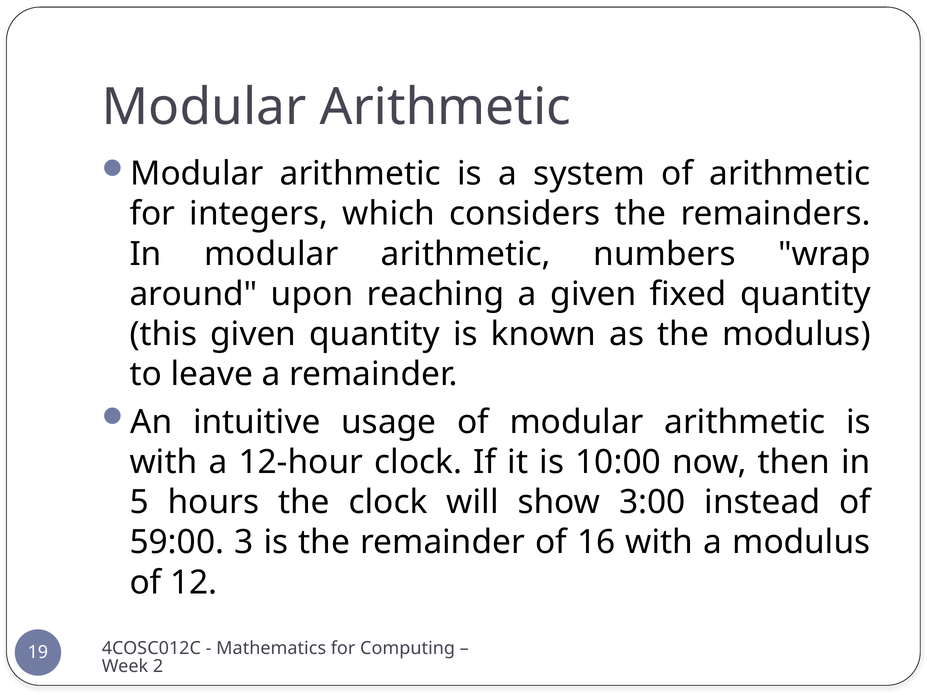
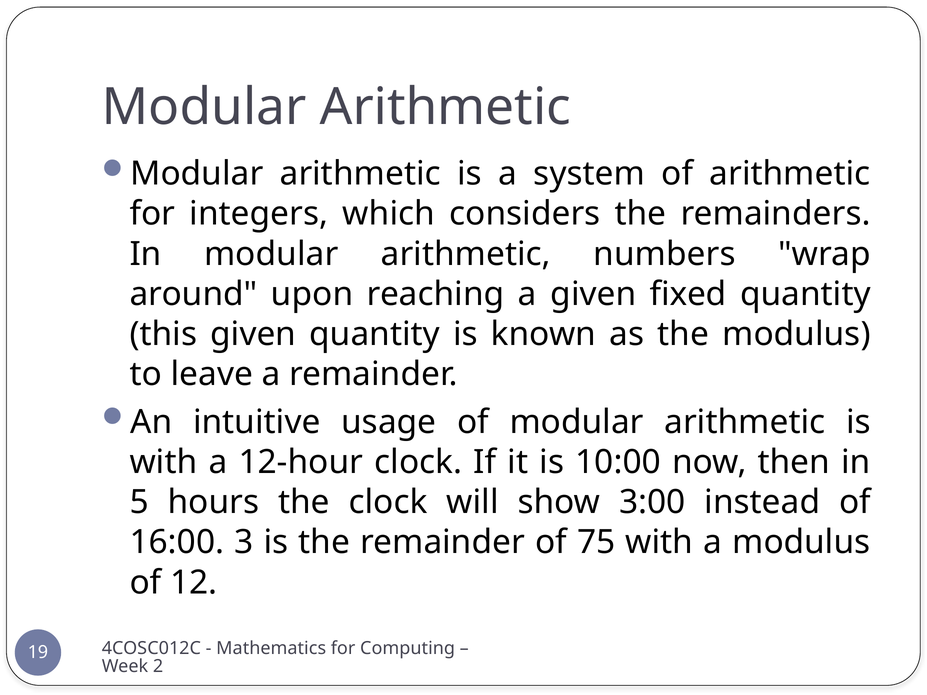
59:00: 59:00 -> 16:00 (177, 543)
16: 16 -> 75 (596, 543)
